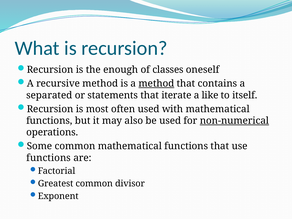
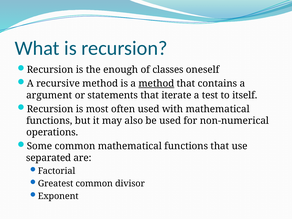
separated: separated -> argument (49, 95)
like: like -> test (210, 95)
non-numerical underline: present -> none (234, 121)
functions: functions -> separated (49, 158)
